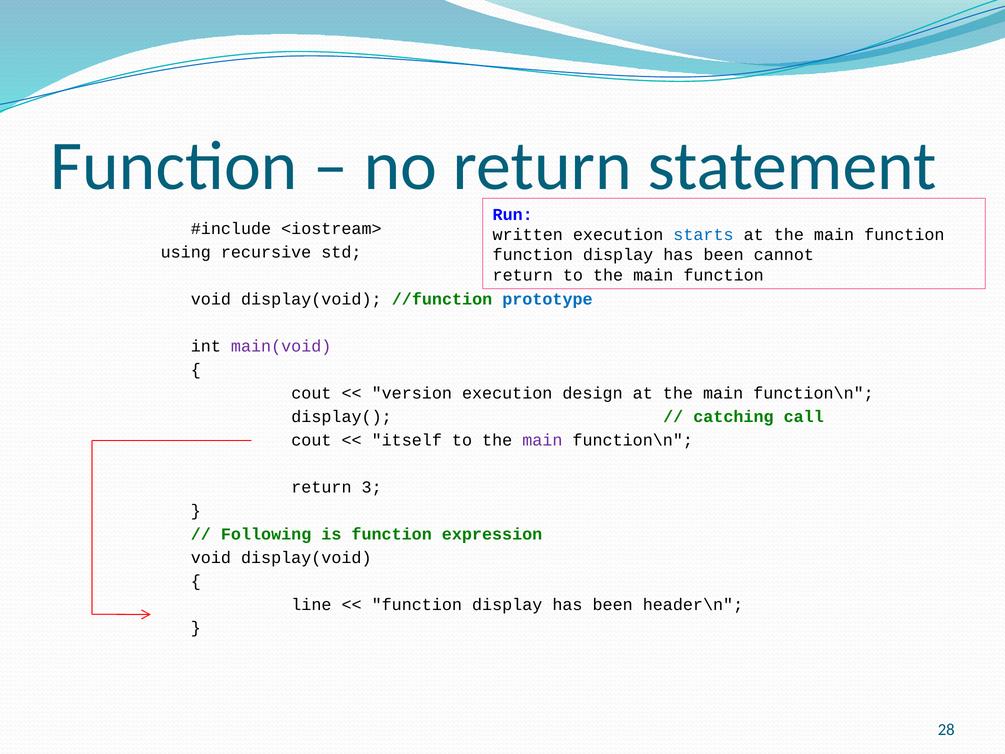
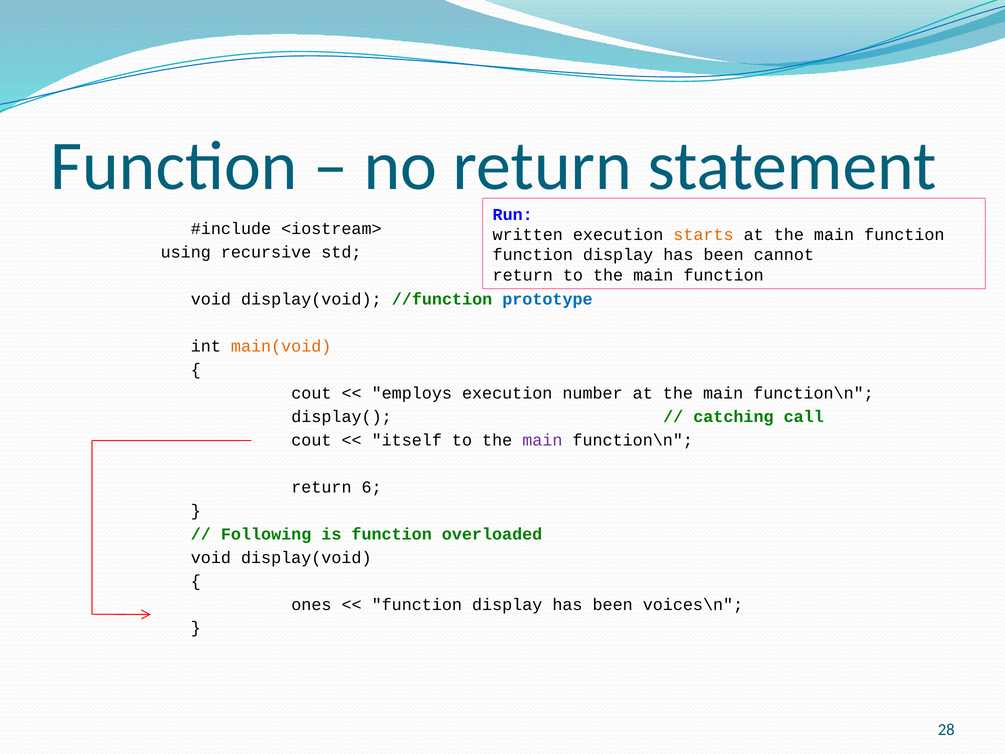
starts colour: blue -> orange (703, 235)
main(void colour: purple -> orange (281, 346)
version: version -> employs (412, 393)
design: design -> number (593, 393)
3: 3 -> 6 (372, 487)
expression: expression -> overloaded (492, 534)
line: line -> ones (311, 604)
header\n: header\n -> voices\n (693, 604)
